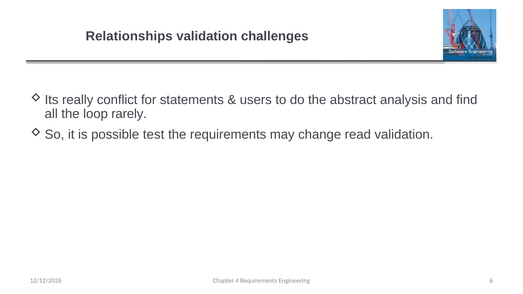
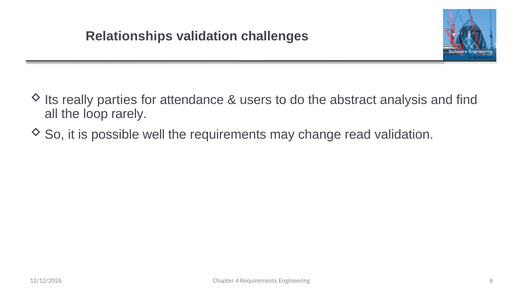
conflict: conflict -> parties (117, 100)
statements: statements -> attendance (192, 100)
test: test -> well (154, 135)
